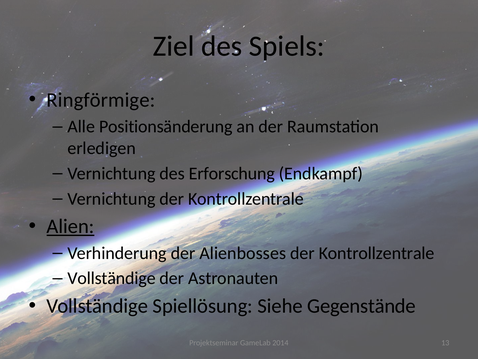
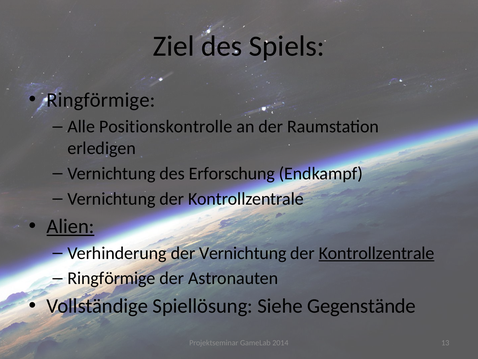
Positionsänderung: Positionsänderung -> Positionskontrolle (166, 126)
der Alienbosses: Alienbosses -> Vernichtung (243, 253)
Kontrollzentrale underline: none -> present (377, 253)
Vollständige: Vollständige -> Ringförmige (112, 278)
